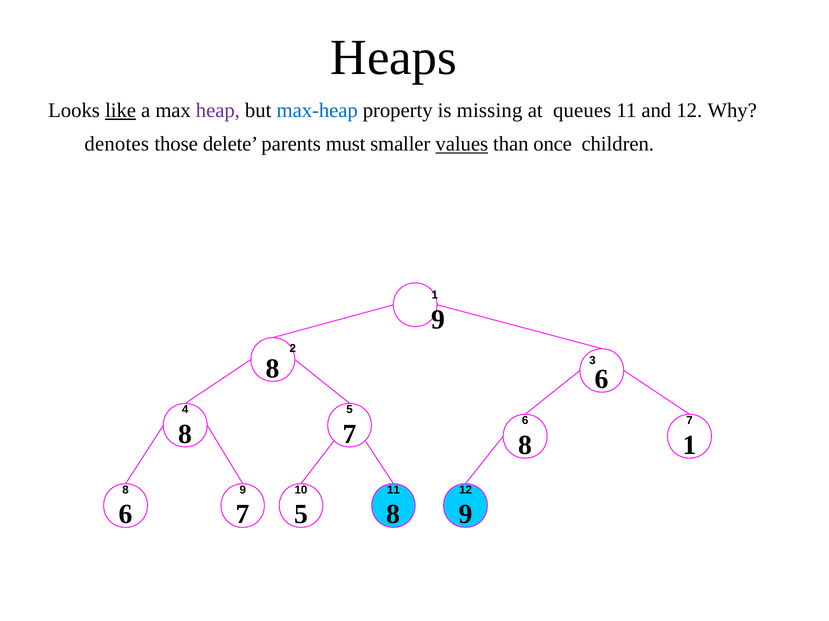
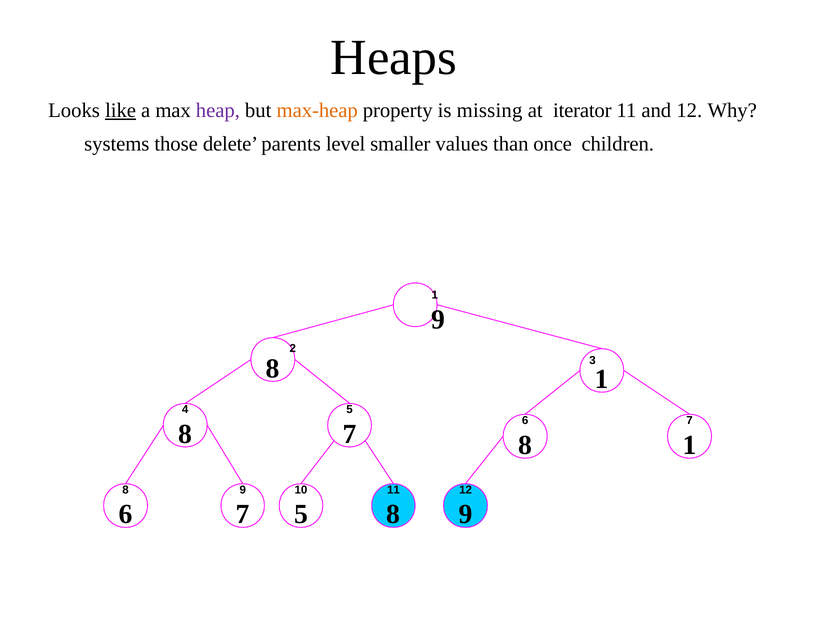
max-heap colour: blue -> orange (317, 110)
queues: queues -> iterator (582, 110)
denotes: denotes -> systems (117, 144)
must: must -> level (346, 144)
values underline: present -> none (462, 144)
6: 6 -> 1 (602, 380)
